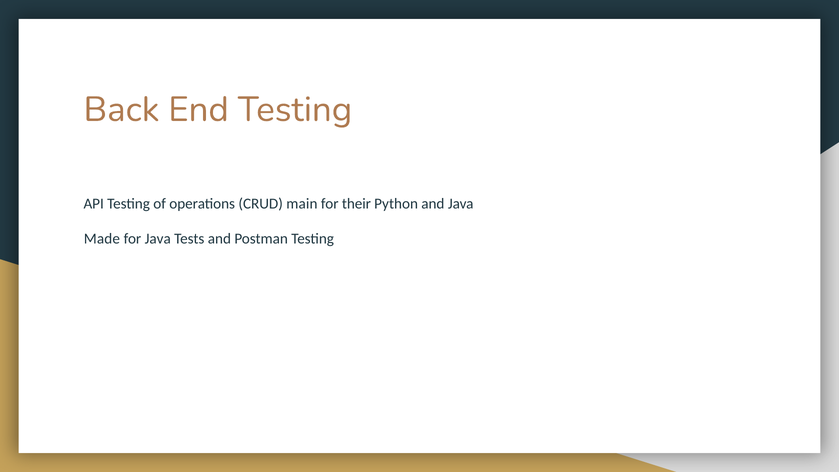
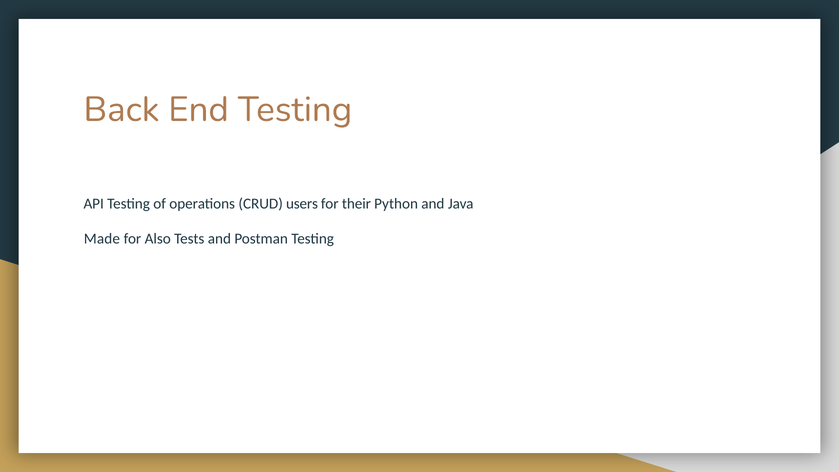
main: main -> users (302, 204)
for Java: Java -> Also (158, 239)
